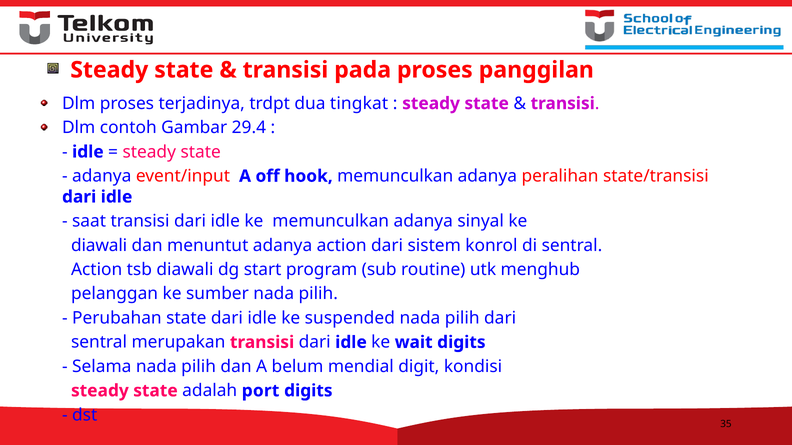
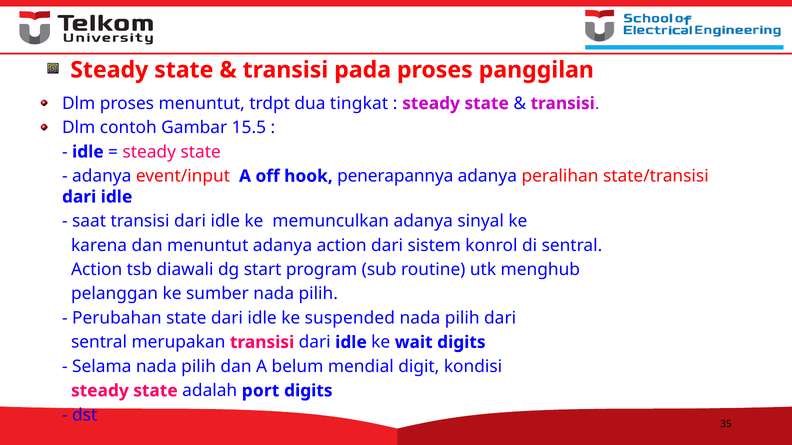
proses terjadinya: terjadinya -> menuntut (202, 104)
29.4: 29.4 -> 15.5 (249, 128)
hook memunculkan: memunculkan -> penerapannya (395, 176)
diawali: diawali -> karena (99, 246)
